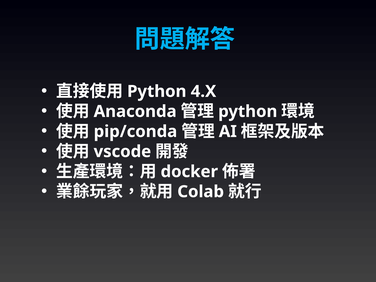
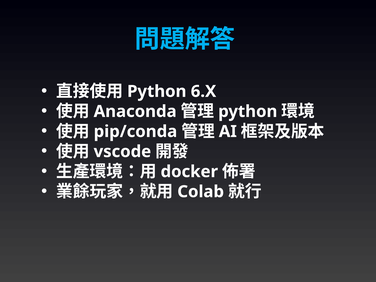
4.X: 4.X -> 6.X (204, 91)
